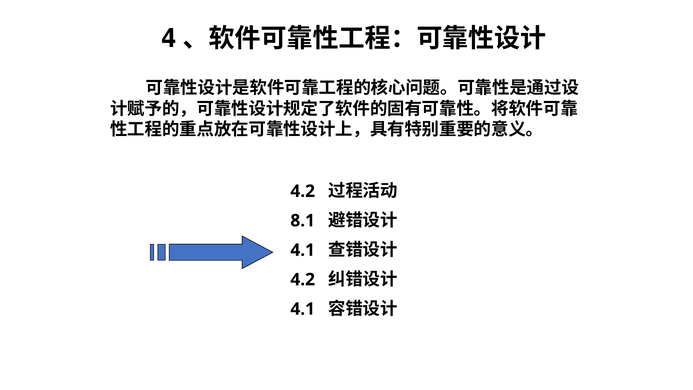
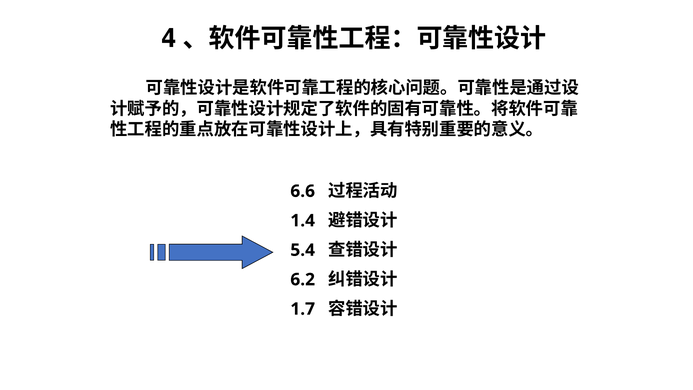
4.2: 4.2 -> 6.6 (303, 191)
8.1: 8.1 -> 1.4 (303, 221)
4.1: 4.1 -> 5.4 (303, 250)
4.2: 4.2 -> 6.2 (303, 279)
4.1: 4.1 -> 1.7 (303, 309)
